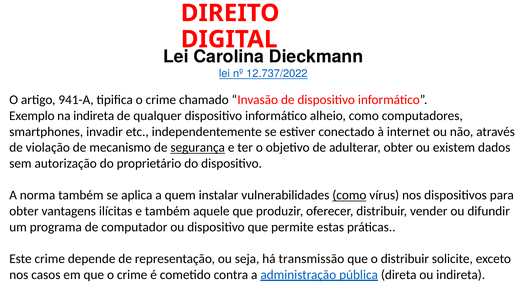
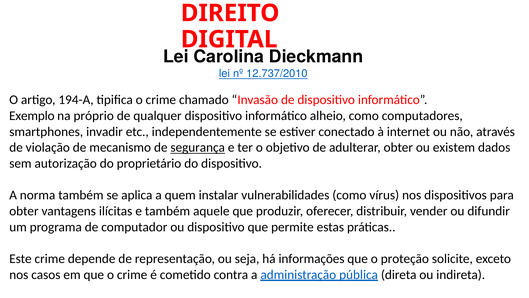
12.737/2022: 12.737/2022 -> 12.737/2010 (277, 73)
941-A: 941-A -> 194-A (76, 100)
na indireta: indireta -> próprio (94, 116)
como underline: present -> none (349, 195)
transmissão: transmissão -> informações (312, 258)
o distribuir: distribuir -> proteção (405, 258)
